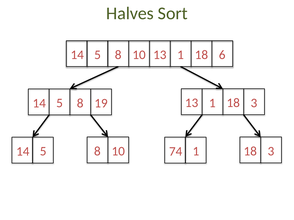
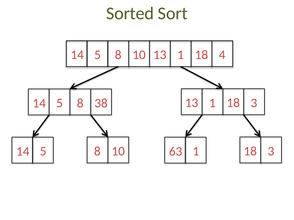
Halves: Halves -> Sorted (130, 13)
6: 6 -> 4 (222, 55)
19: 19 -> 38 (101, 103)
74: 74 -> 63 (176, 152)
